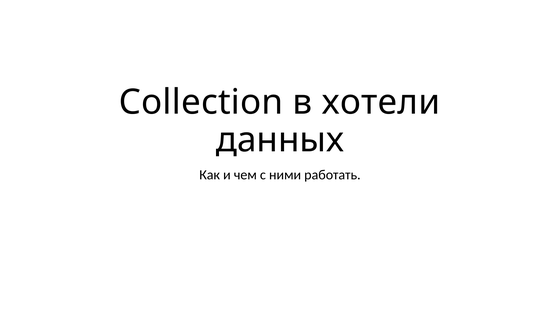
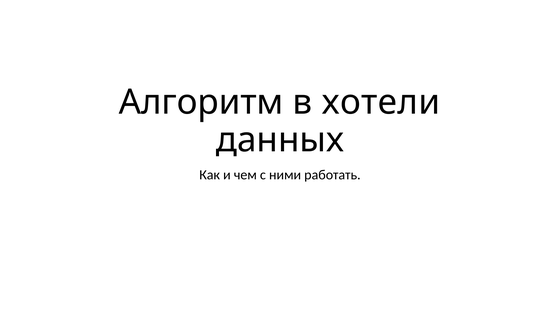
Collection: Collection -> Алгоритм (201, 102)
